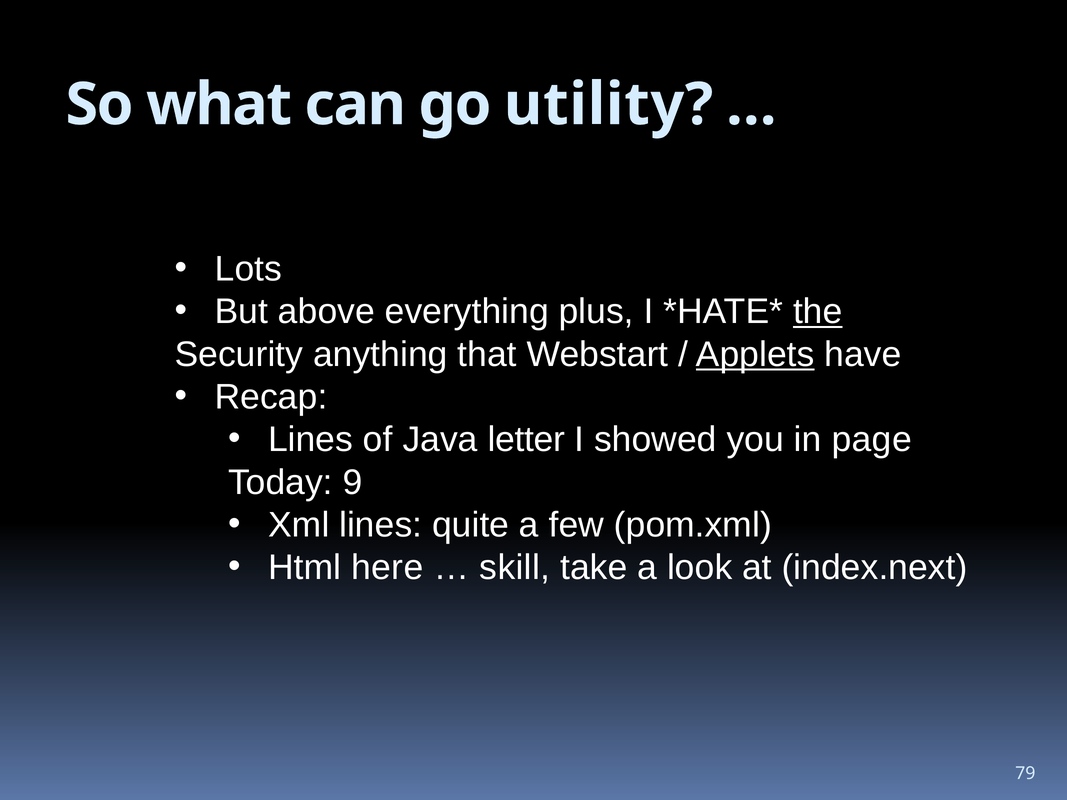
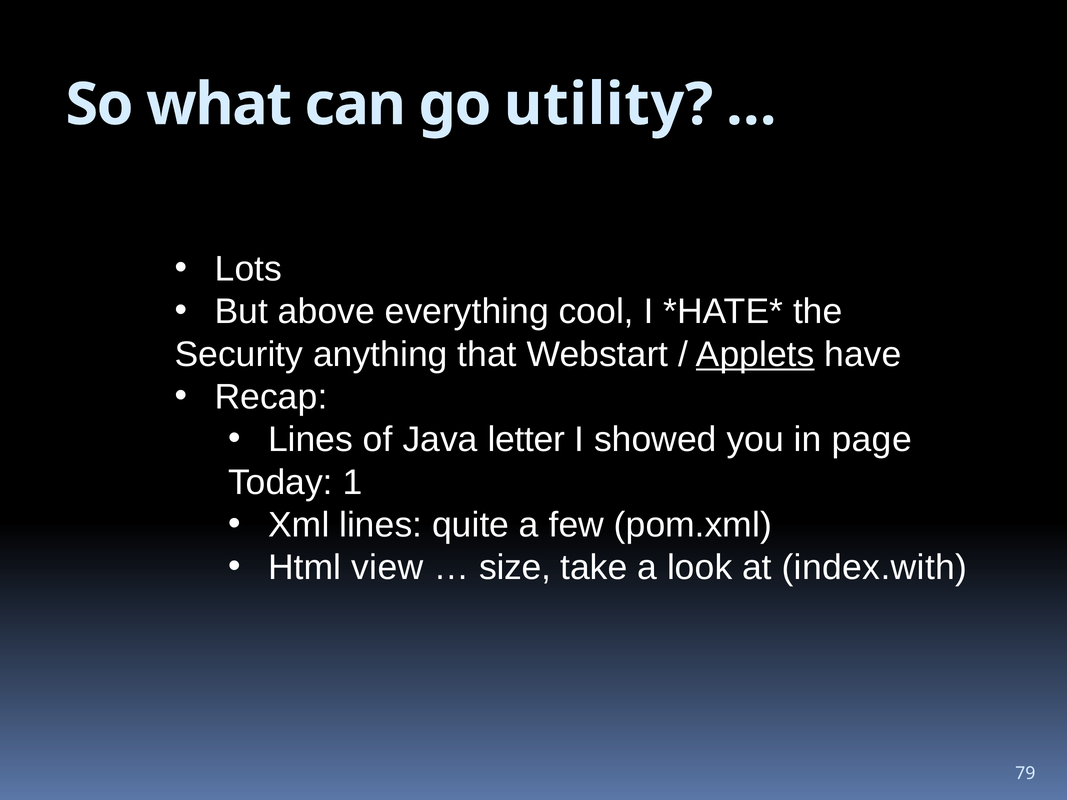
plus: plus -> cool (596, 312)
the underline: present -> none (818, 312)
9: 9 -> 1 (353, 483)
here: here -> view (387, 568)
skill: skill -> size (515, 568)
index.next: index.next -> index.with (874, 568)
